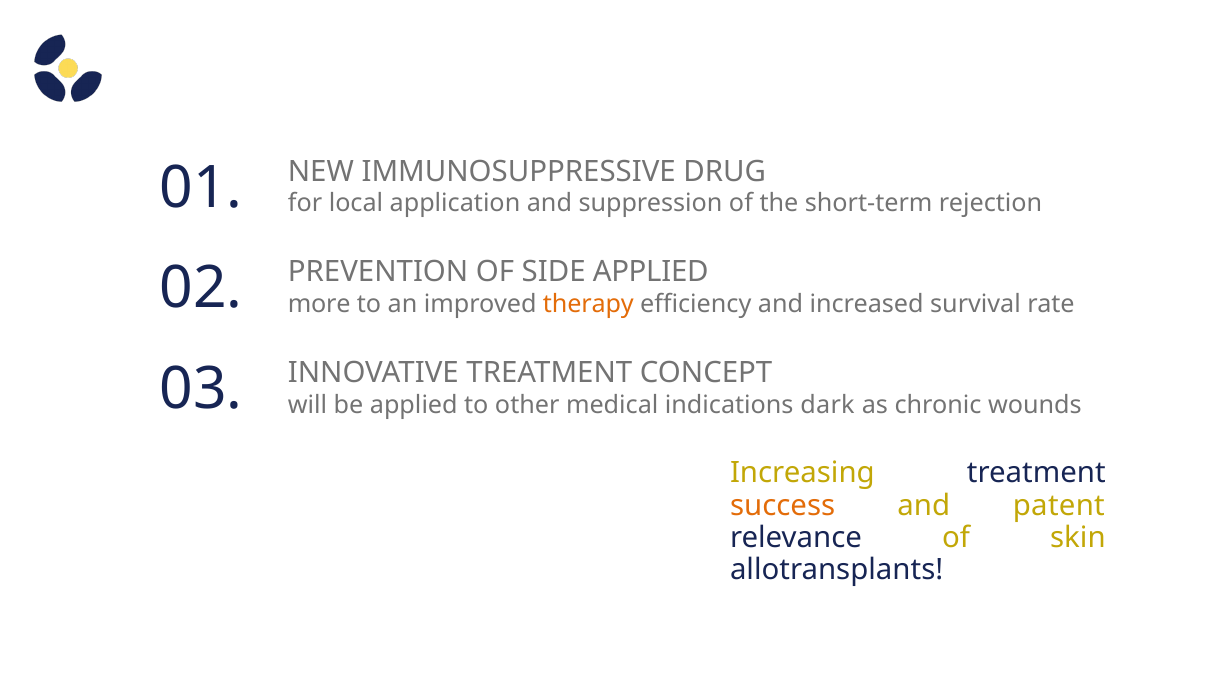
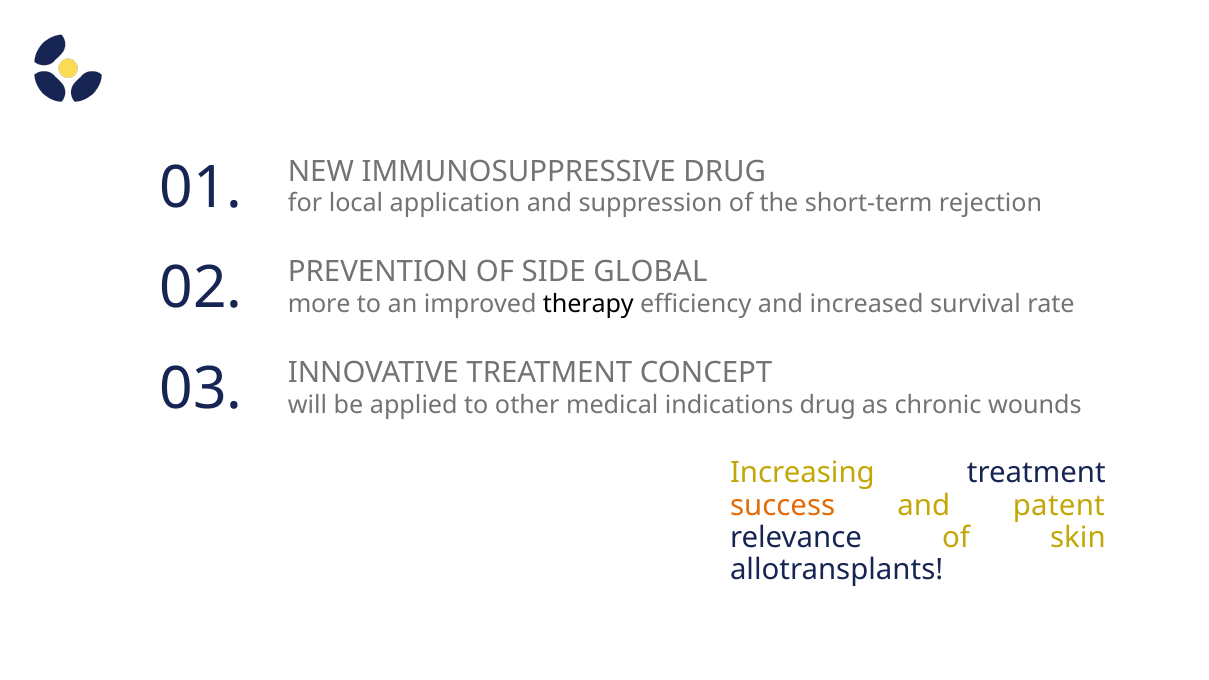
SIDE APPLIED: APPLIED -> GLOBAL (650, 272)
therapy colour: orange -> black (588, 304)
indications dark: dark -> drug (828, 405)
